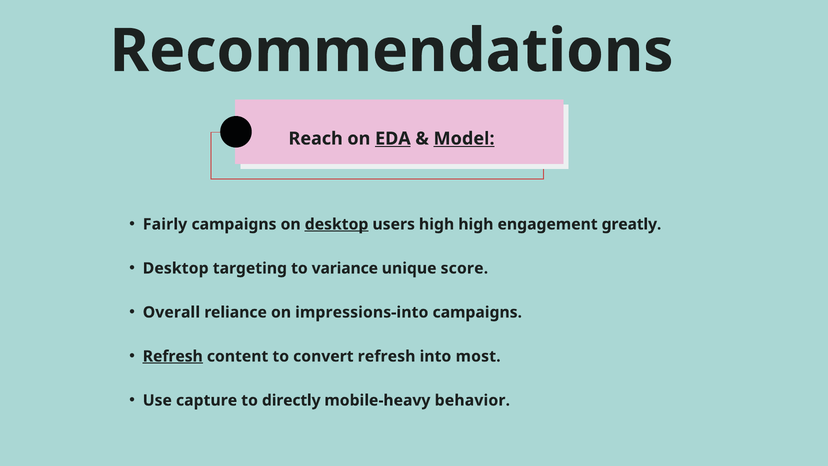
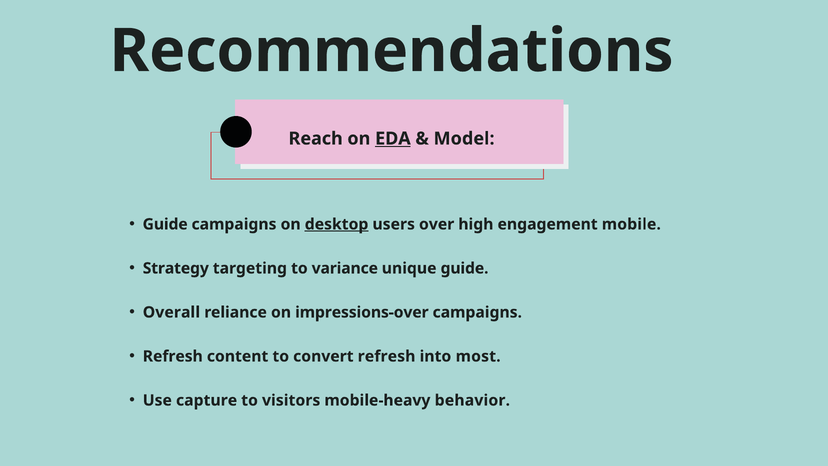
Model underline: present -> none (464, 139)
Fairly: Fairly -> Guide (165, 224)
users high: high -> over (437, 224)
greatly: greatly -> mobile (631, 224)
Desktop: Desktop -> Strategy (176, 268)
unique score: score -> guide (465, 268)
impressions-into: impressions-into -> impressions-over (362, 312)
Refresh underline: present -> none (173, 356)
directly: directly -> visitors (291, 400)
